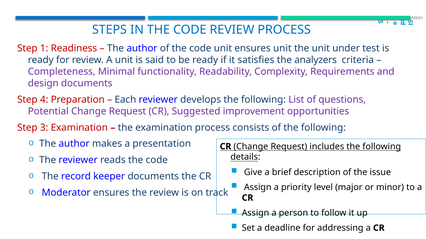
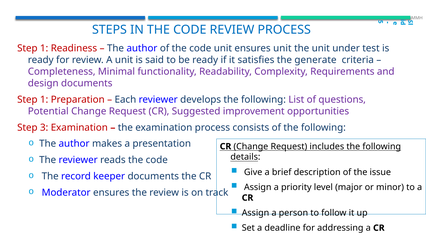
analyzers: analyzers -> generate (316, 60)
4: 4 -> 1 (44, 100)
